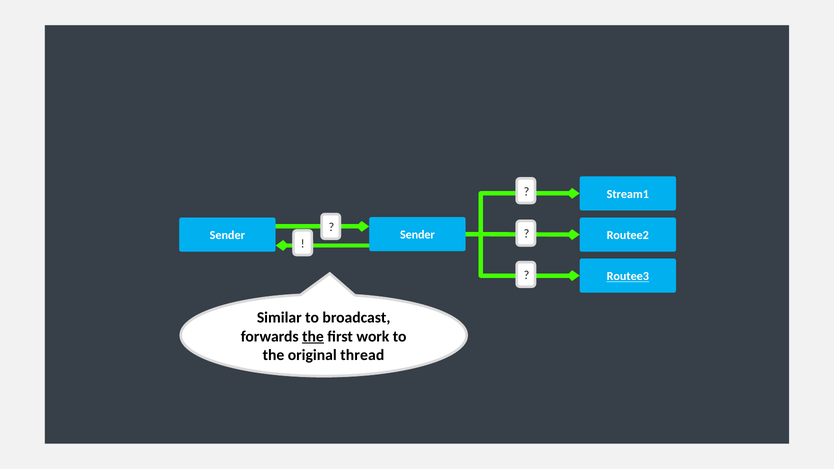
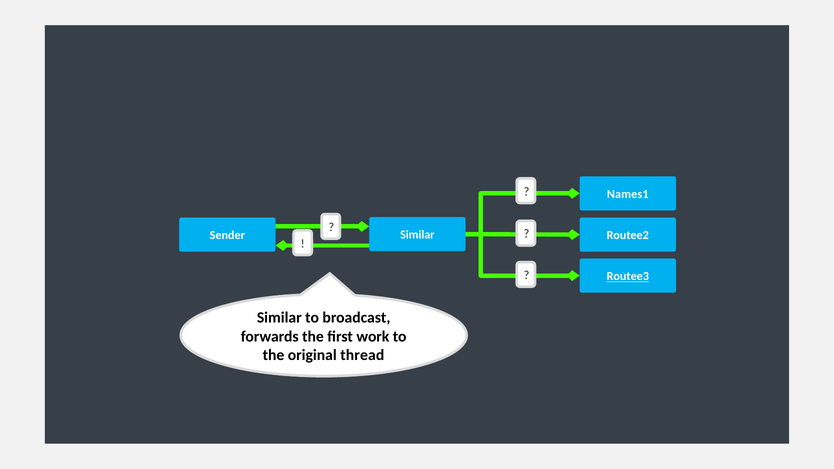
Stream1: Stream1 -> Names1 (628, 194)
Sender: Sender -> Similar (417, 235)
the underline: present -> none (313, 336)
